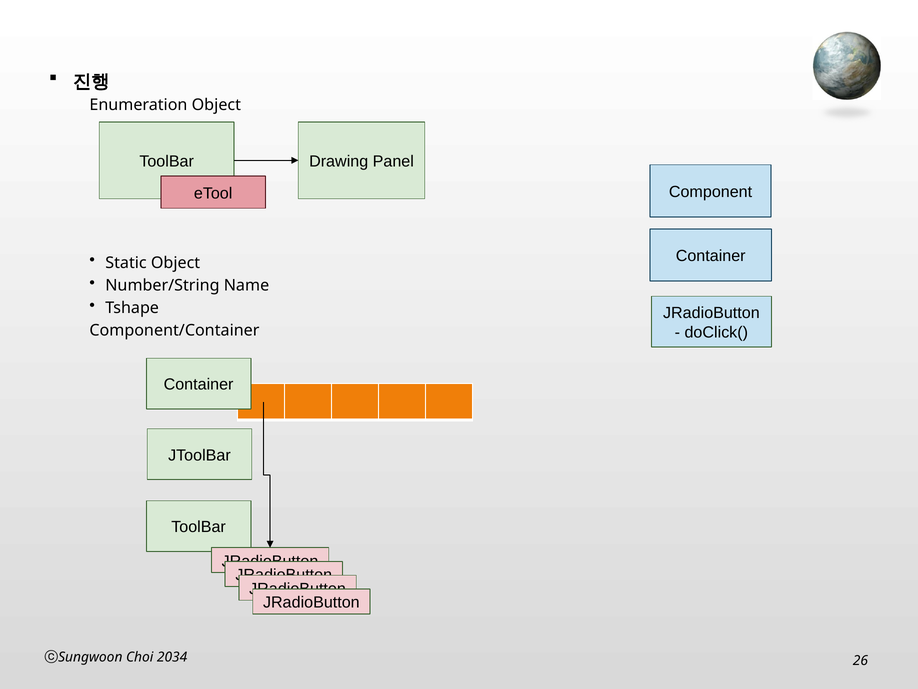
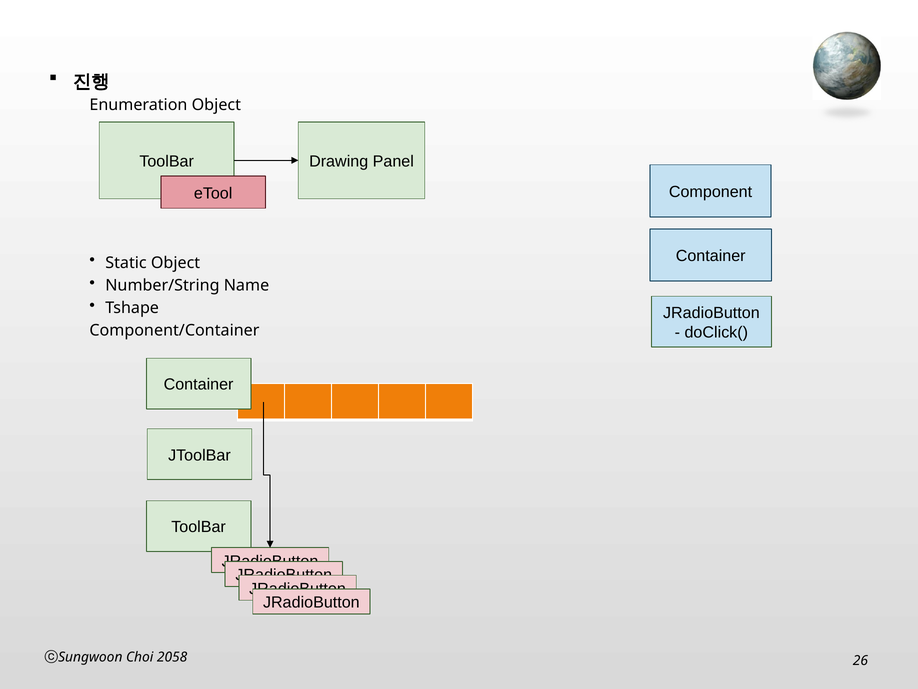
2034: 2034 -> 2058 (172, 657)
